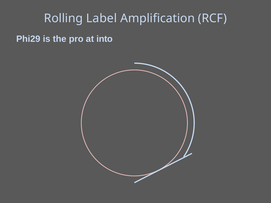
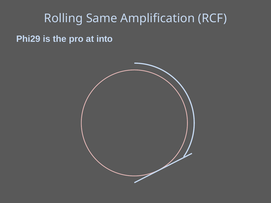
Label: Label -> Same (102, 18)
